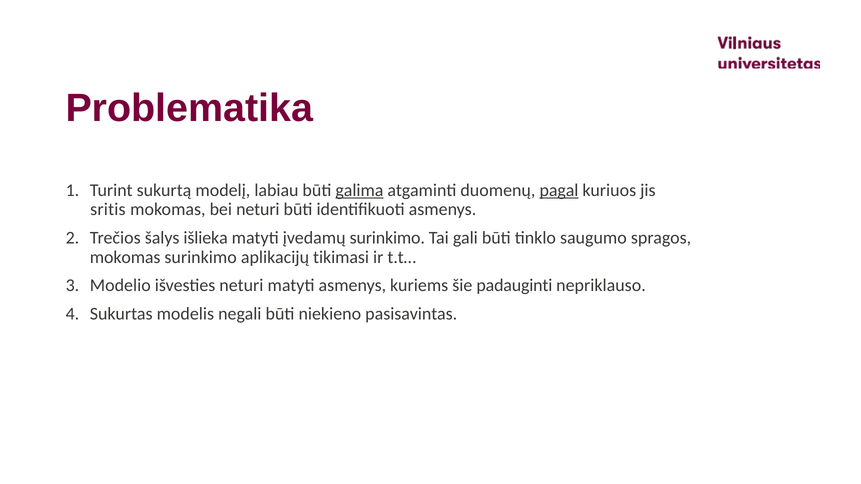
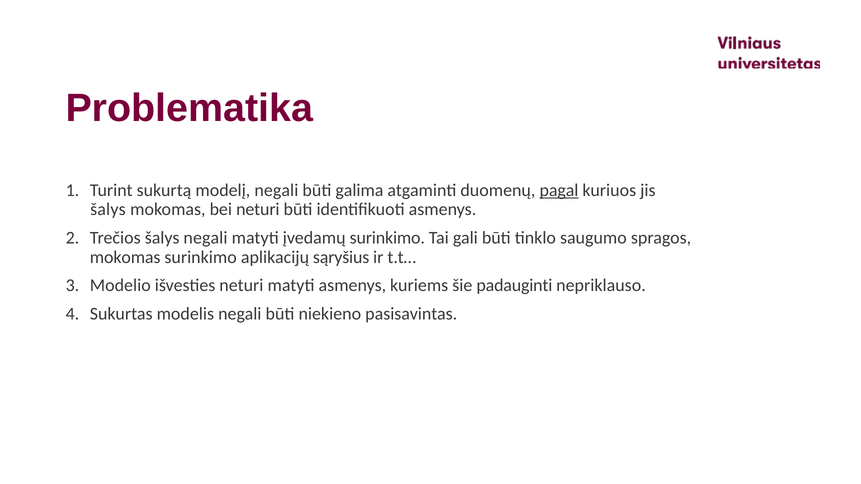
modelį labiau: labiau -> negali (276, 190)
galima underline: present -> none (359, 190)
sritis: sritis -> šalys (108, 210)
šalys išlieka: išlieka -> negali (206, 238)
tikimasi: tikimasi -> sąryšius (341, 257)
